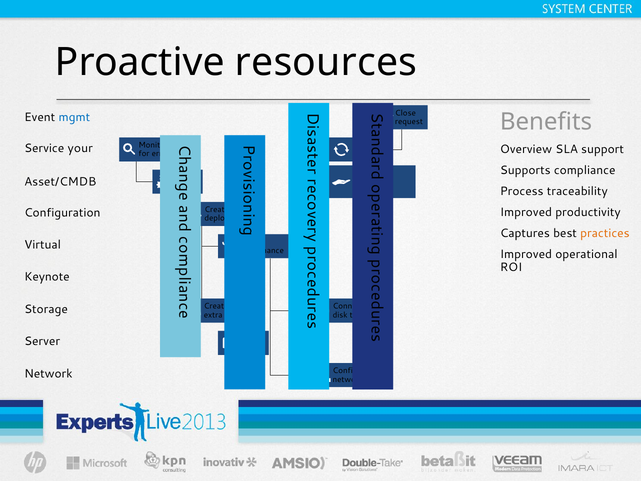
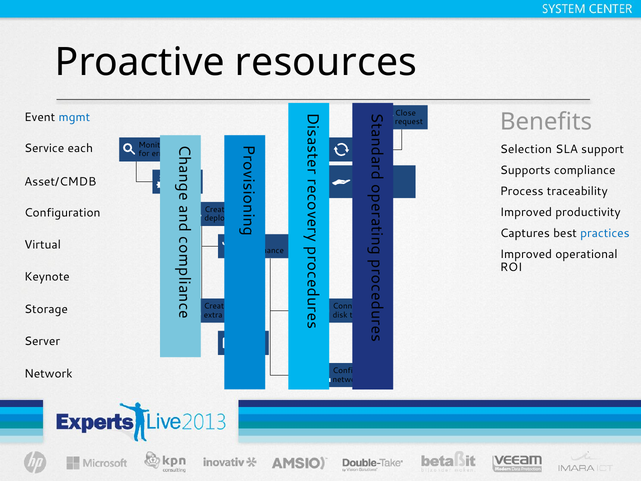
your: your -> each (80, 148)
Overview: Overview -> Selection (526, 149)
practices colour: orange -> blue (605, 233)
